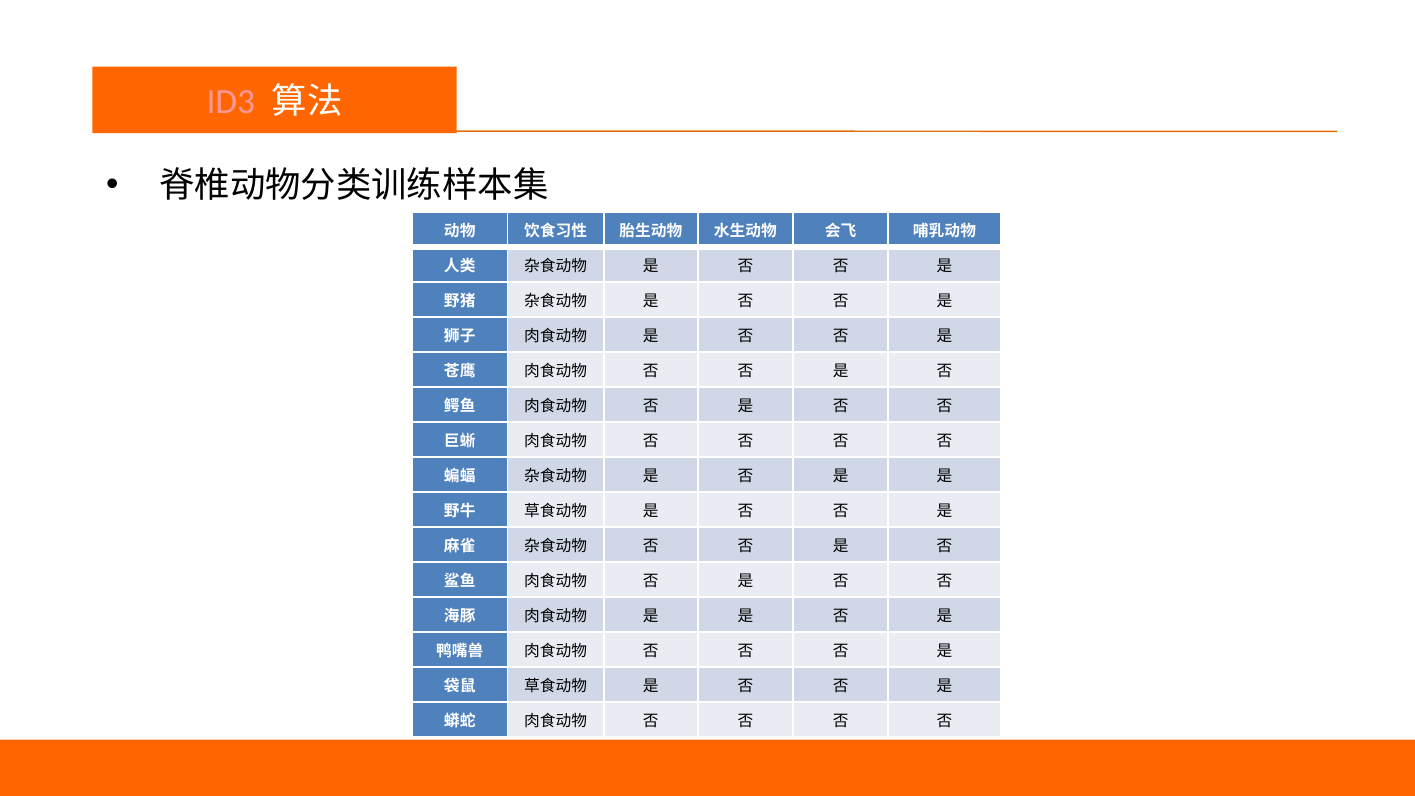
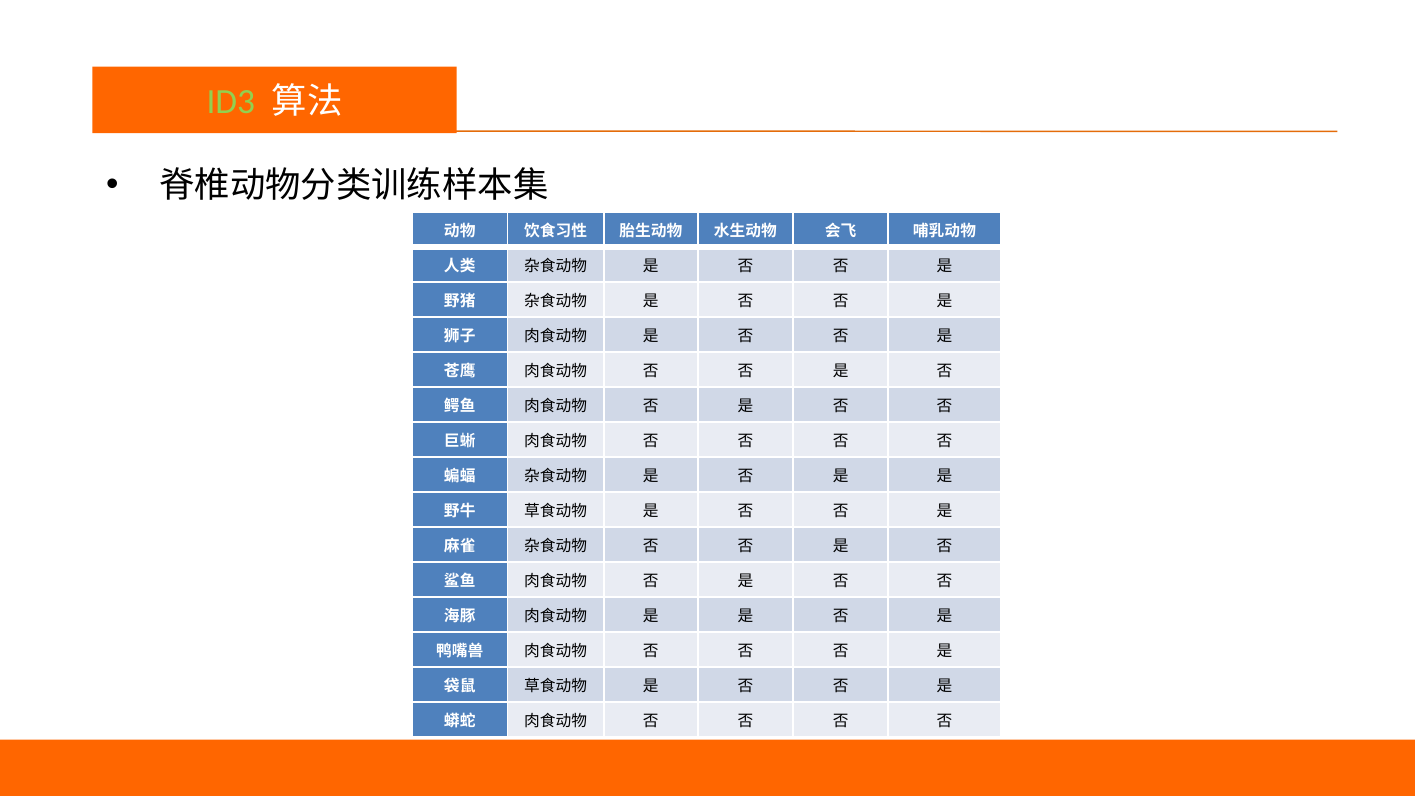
ID3 colour: pink -> light green (231, 102)
